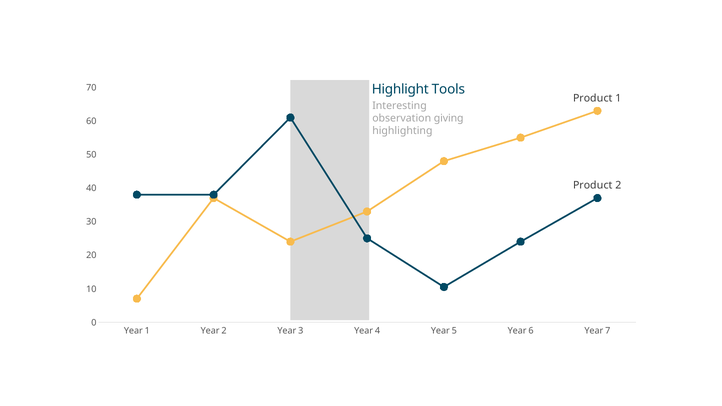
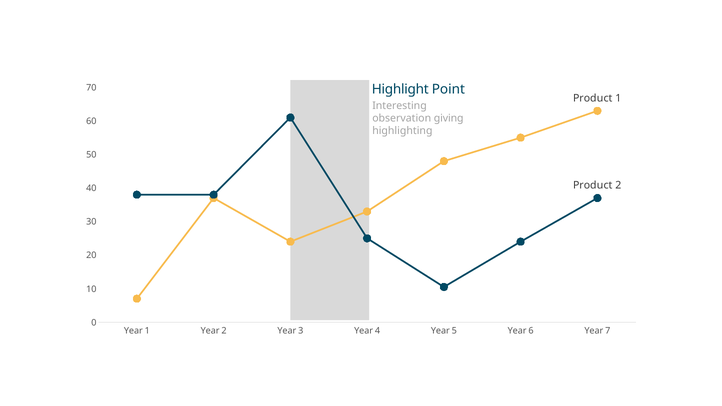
Tools: Tools -> Point (448, 89)
